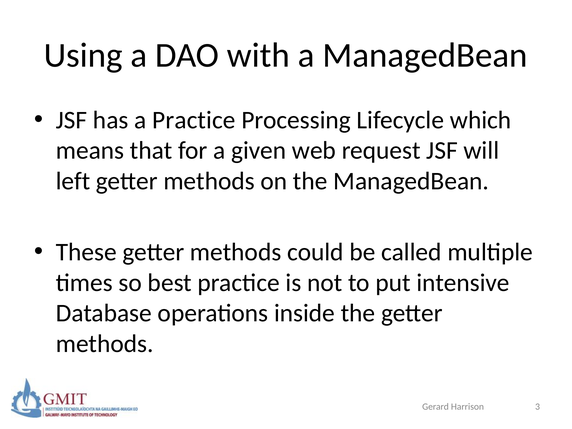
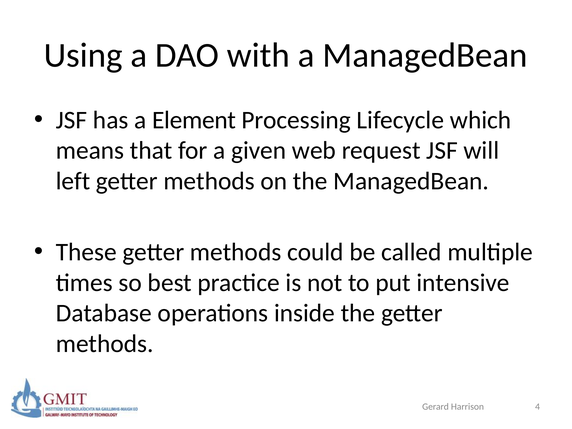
a Practice: Practice -> Element (194, 120)
3: 3 -> 4 (538, 407)
